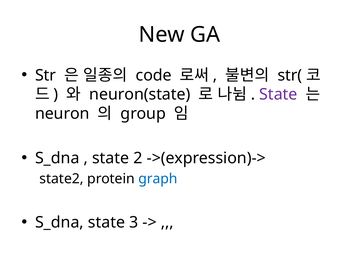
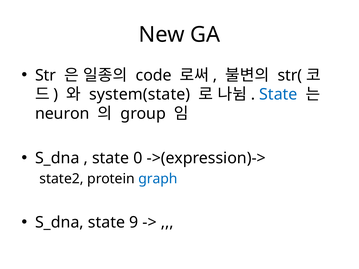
neuron(state: neuron(state -> system(state (140, 94)
State colour: purple -> blue (278, 94)
2: 2 -> 0 (138, 158)
3: 3 -> 9 (134, 223)
